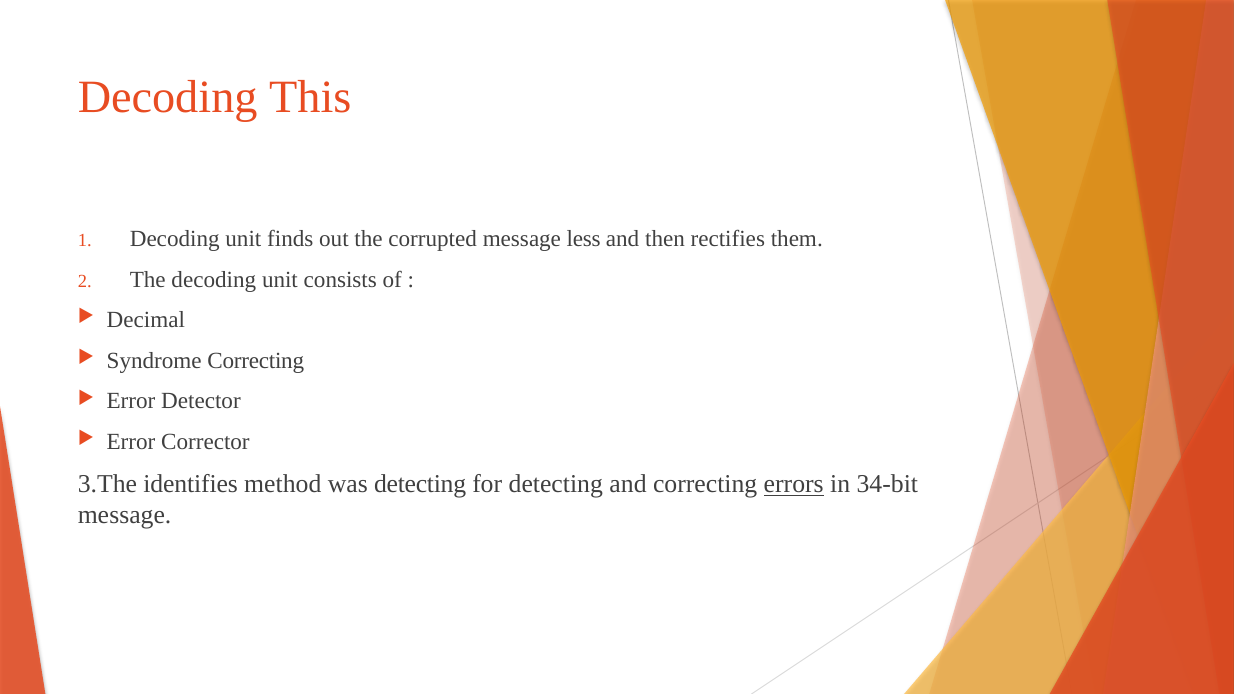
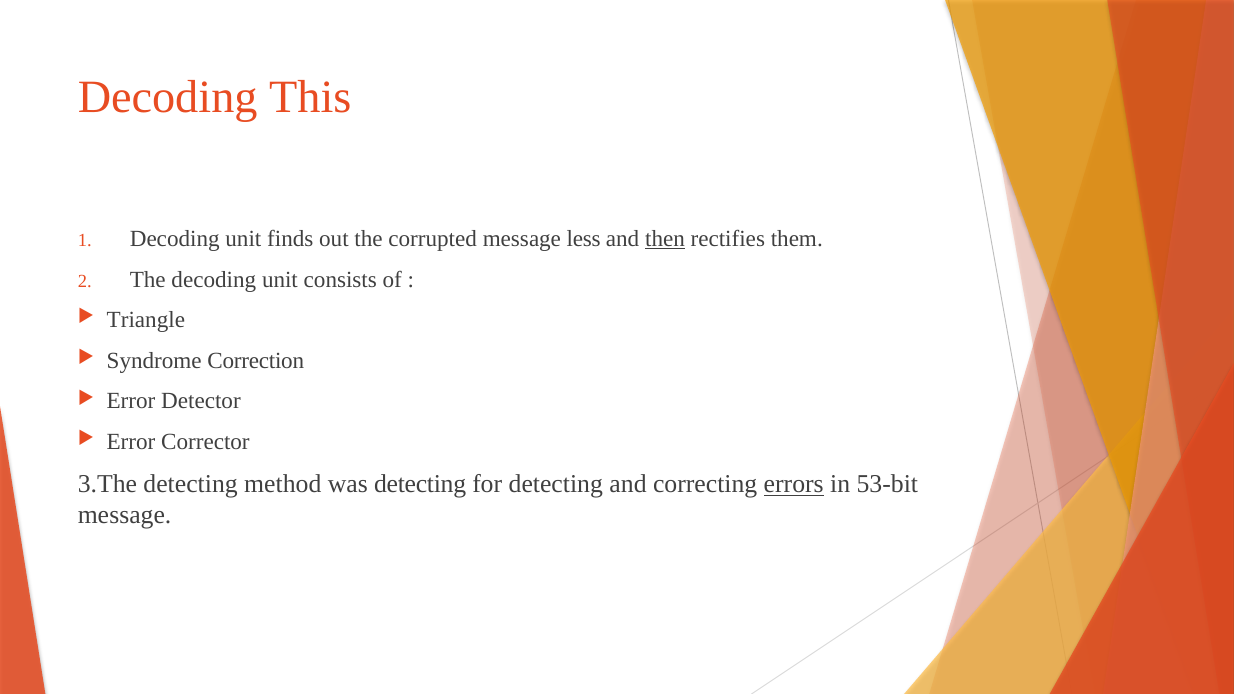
then underline: none -> present (665, 239)
Decimal: Decimal -> Triangle (146, 320)
Syndrome Correcting: Correcting -> Correction (256, 361)
3.The identifies: identifies -> detecting (191, 484)
34-bit: 34-bit -> 53-bit (887, 484)
